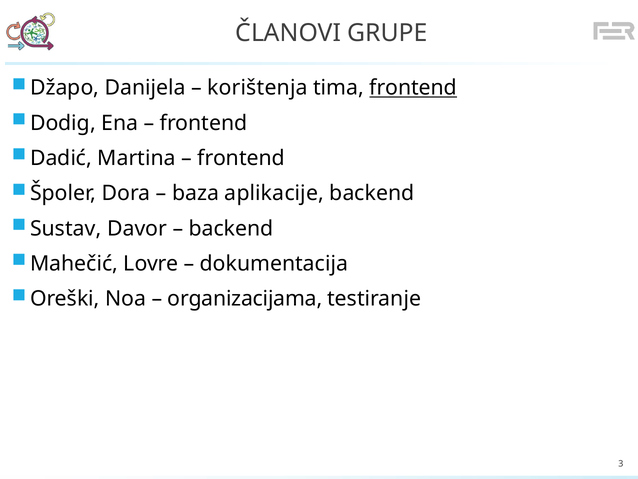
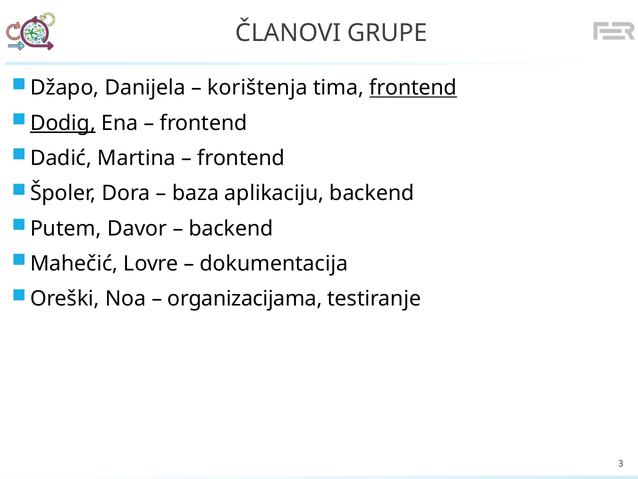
Dodig underline: none -> present (63, 123)
aplikacije: aplikacije -> aplikaciju (274, 193)
Sustav: Sustav -> Putem (66, 228)
